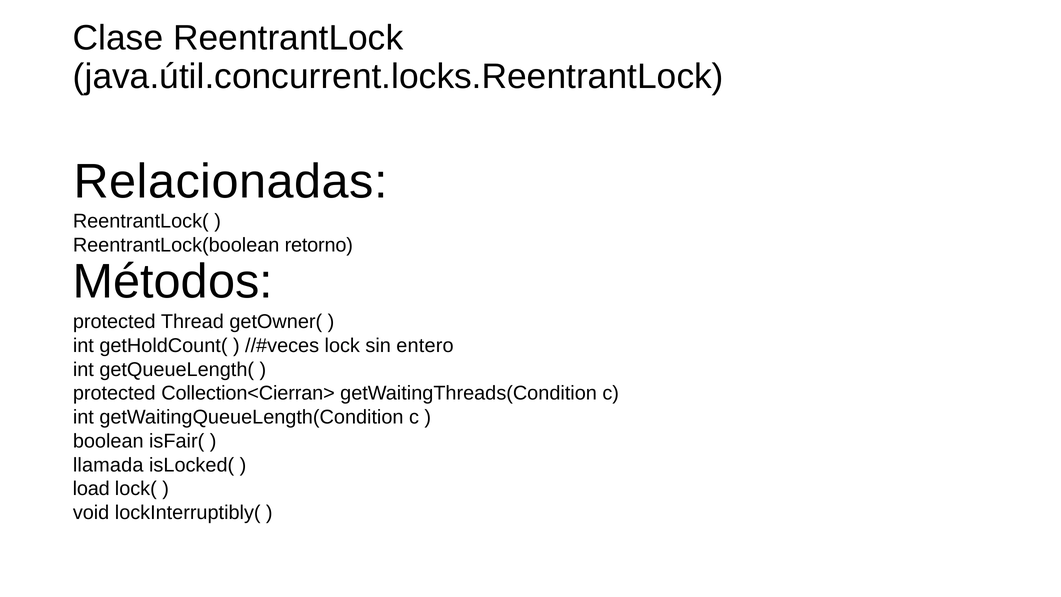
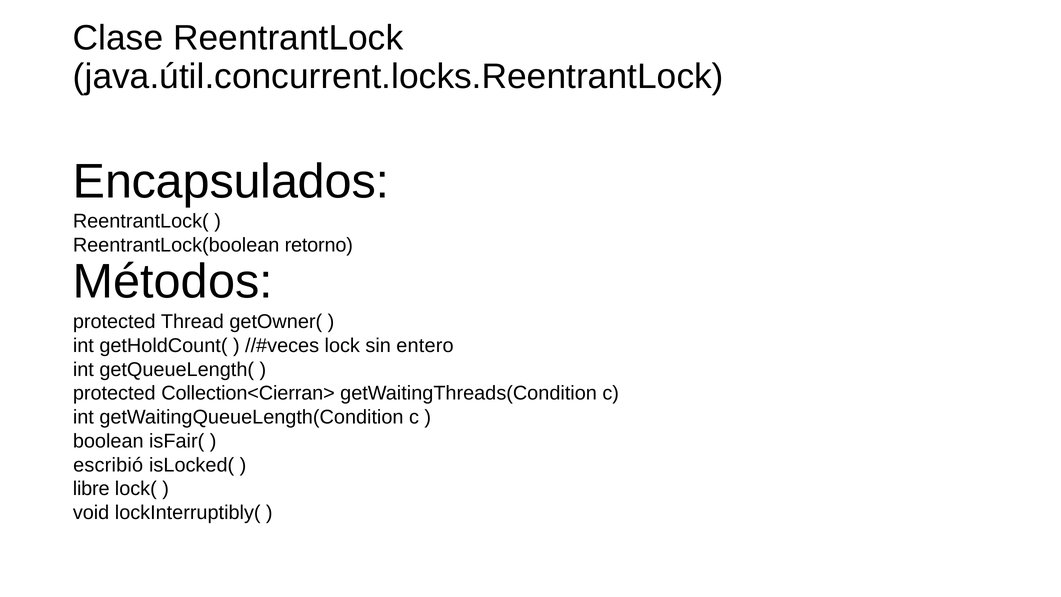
Relacionadas: Relacionadas -> Encapsulados (231, 181)
llamada: llamada -> escribió (108, 465)
load: load -> libre (91, 489)
